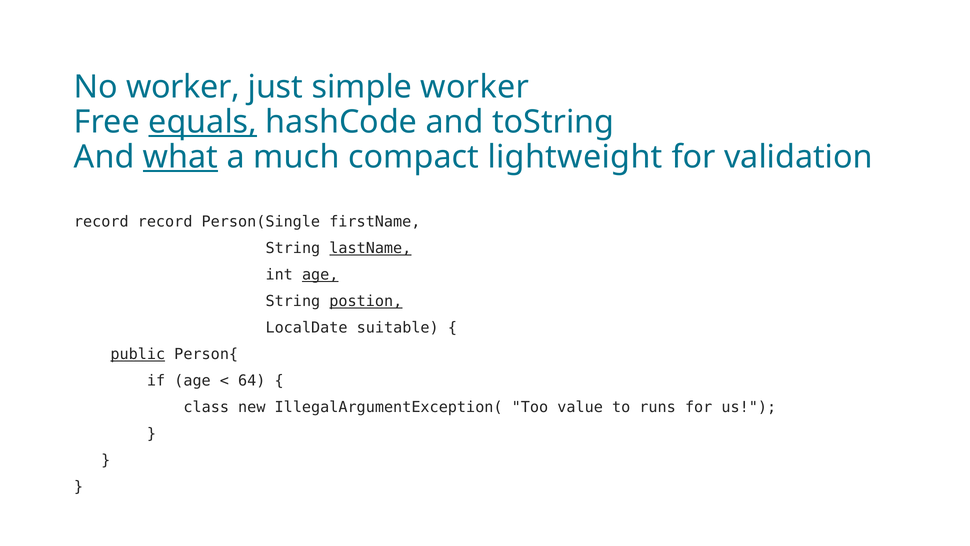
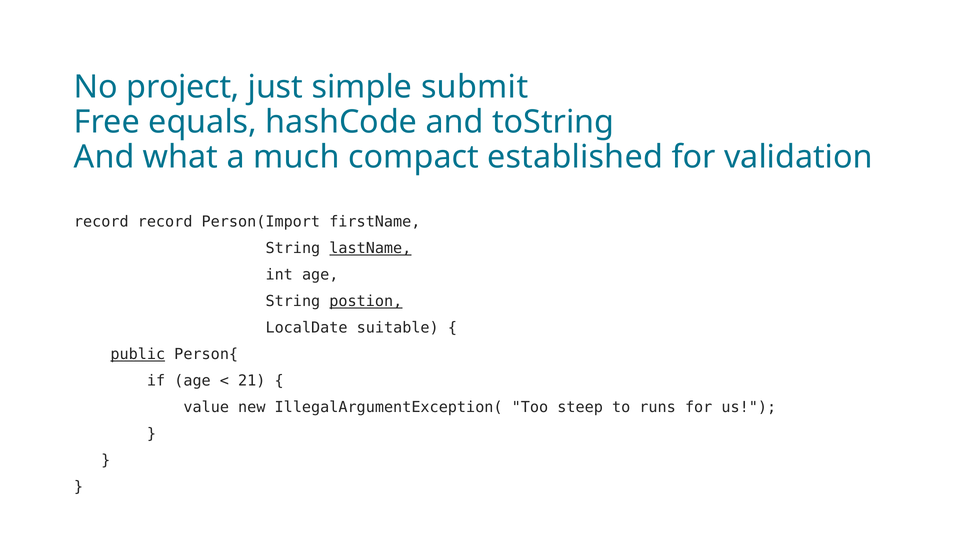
No worker: worker -> project (183, 87)
simple worker: worker -> submit (475, 87)
equals underline: present -> none (203, 122)
what underline: present -> none (181, 157)
lightweight: lightweight -> established (575, 157)
Person(Single: Person(Single -> Person(Import (261, 222)
age underline: present -> none (320, 275)
64: 64 -> 21 (252, 381)
class: class -> value (206, 407)
value: value -> steep (580, 407)
